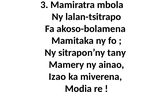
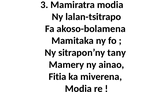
Mamiratra mbola: mbola -> modia (110, 5)
Izao: Izao -> Fitia (57, 77)
